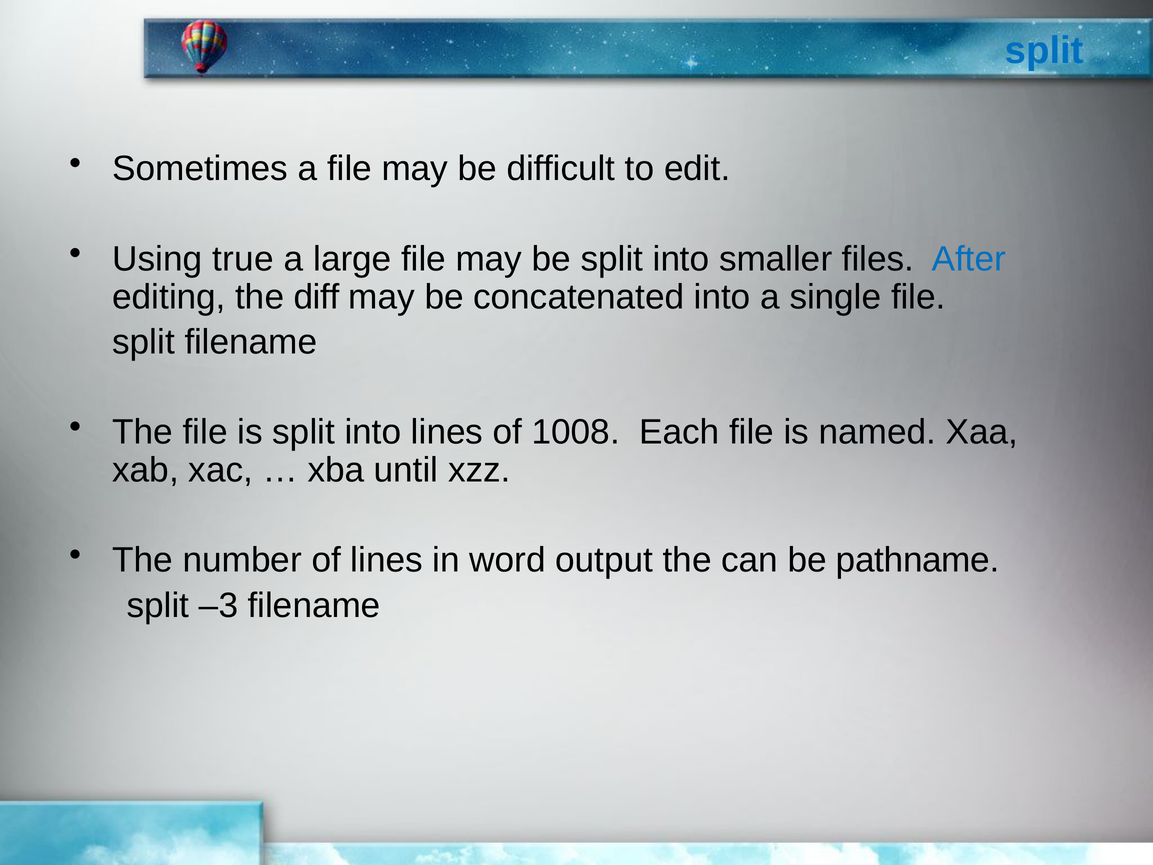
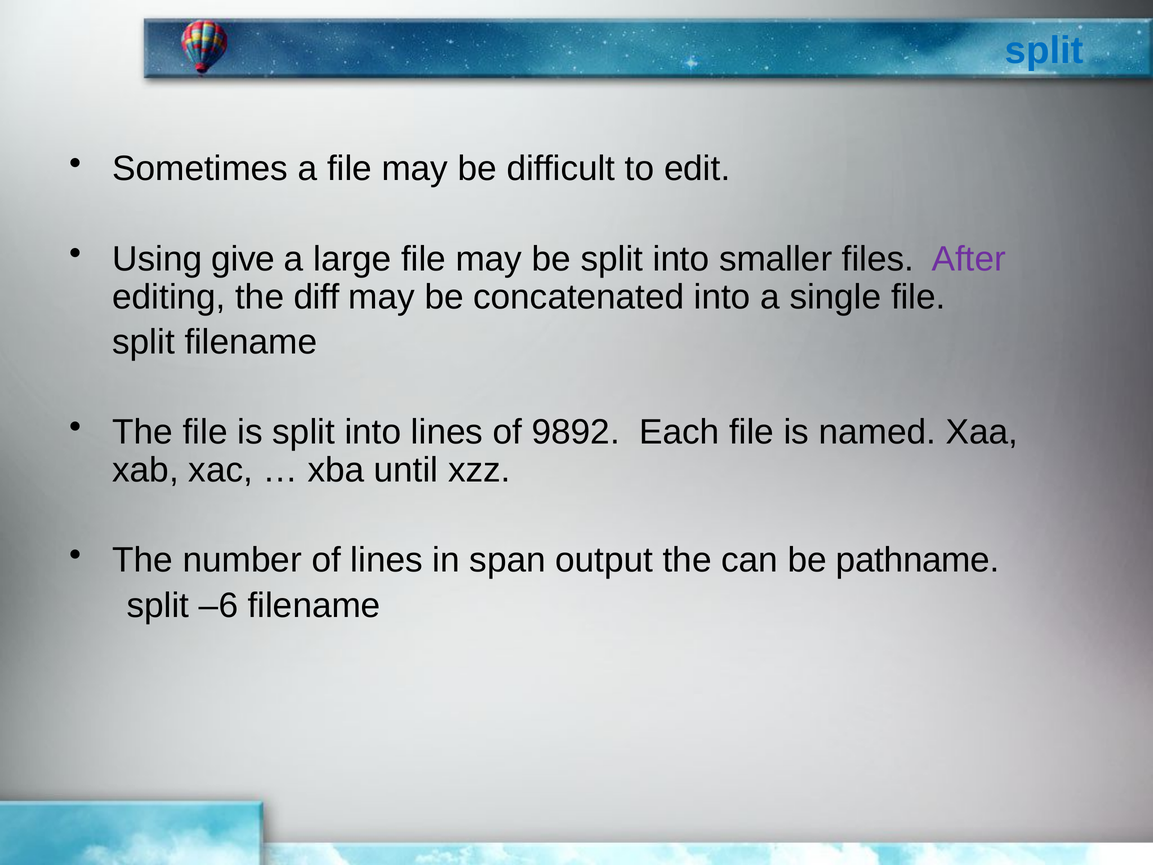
true: true -> give (243, 259)
After colour: blue -> purple (969, 259)
1008: 1008 -> 9892 (576, 432)
word: word -> span (508, 560)
–3: –3 -> –6 (219, 605)
